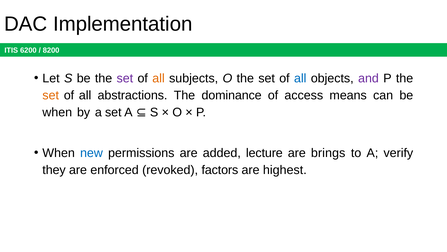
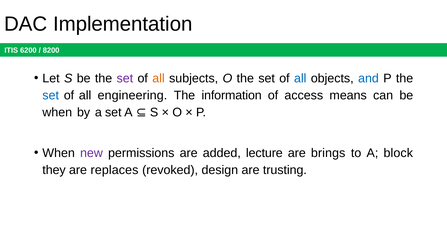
and colour: purple -> blue (368, 78)
set colour: orange -> blue (51, 95)
abstractions: abstractions -> engineering (132, 95)
dominance: dominance -> information (232, 95)
new colour: blue -> purple (91, 153)
verify: verify -> block (398, 153)
enforced: enforced -> replaces (114, 170)
factors: factors -> design (220, 170)
highest: highest -> trusting (285, 170)
